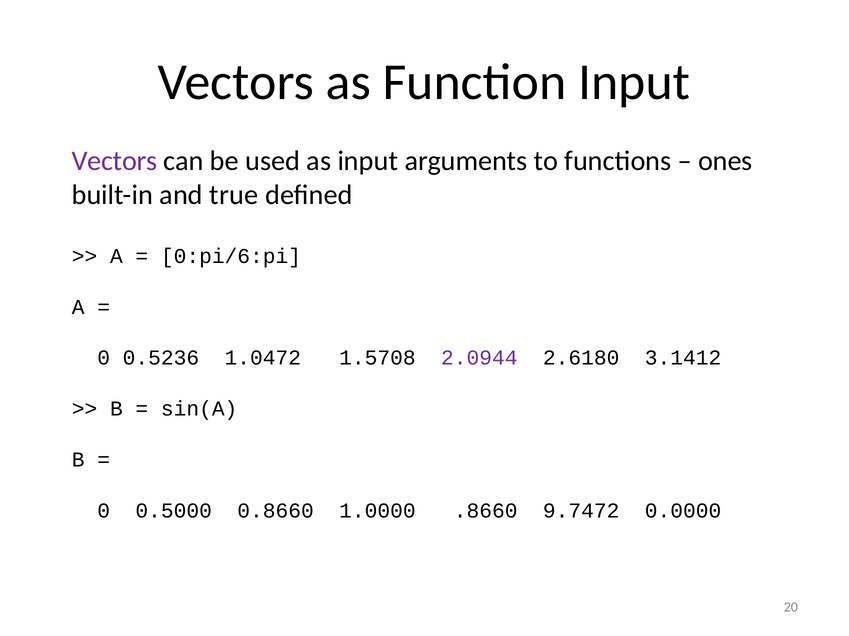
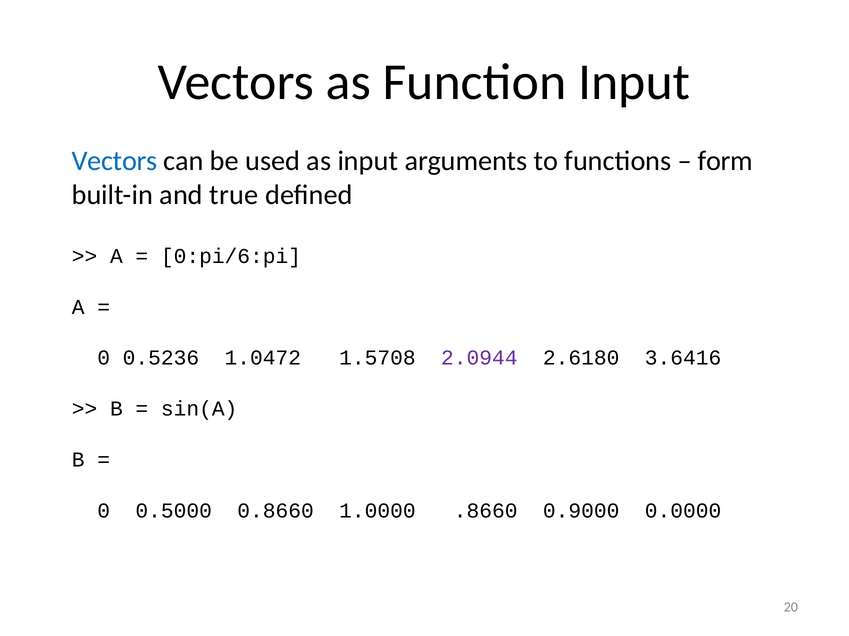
Vectors colour: purple -> blue (115, 161)
ones: ones -> form (725, 161)
3.1412: 3.1412 -> 3.6416 (683, 358)
9.7472: 9.7472 -> 0.9000 (581, 511)
